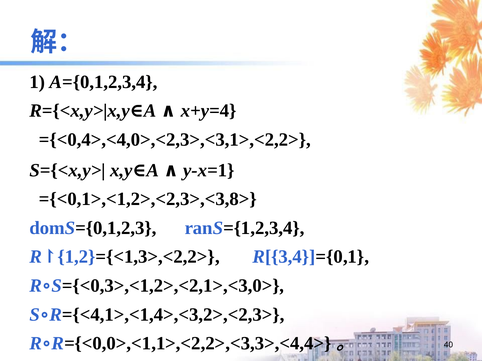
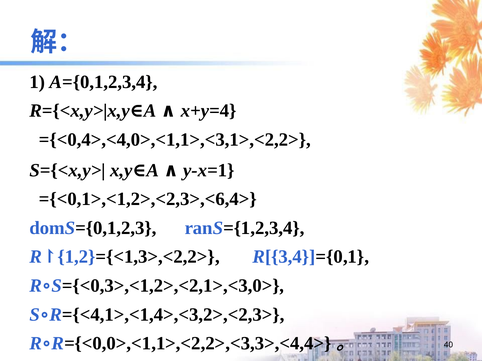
={<0,4>,<4,0>,<2,3>,<3,1>,<2,2>: ={<0,4>,<4,0>,<2,3>,<3,1>,<2,2> -> ={<0,4>,<4,0>,<1,1>,<3,1>,<2,2> (175, 140)
={<0,1>,<1,2>,<2,3>,<3,8>: ={<0,1>,<1,2>,<2,3>,<3,8> -> ={<0,1>,<1,2>,<2,3>,<6,4> (148, 199)
